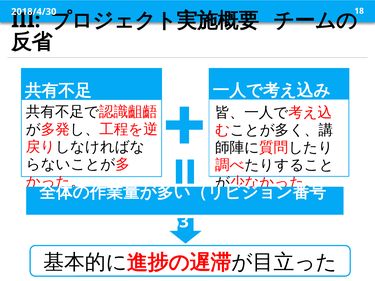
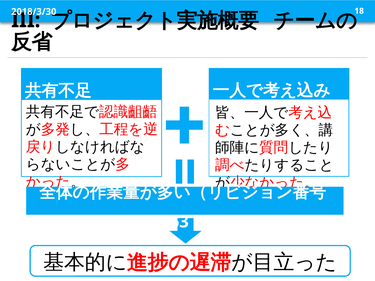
2018/4/30: 2018/4/30 -> 2018/3/30 (34, 12)
